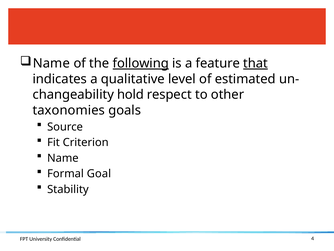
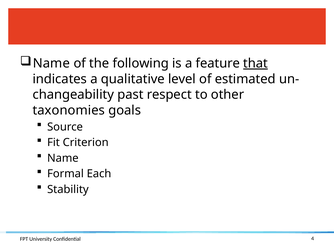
following underline: present -> none (141, 63)
hold: hold -> past (130, 94)
Goal: Goal -> Each (99, 173)
